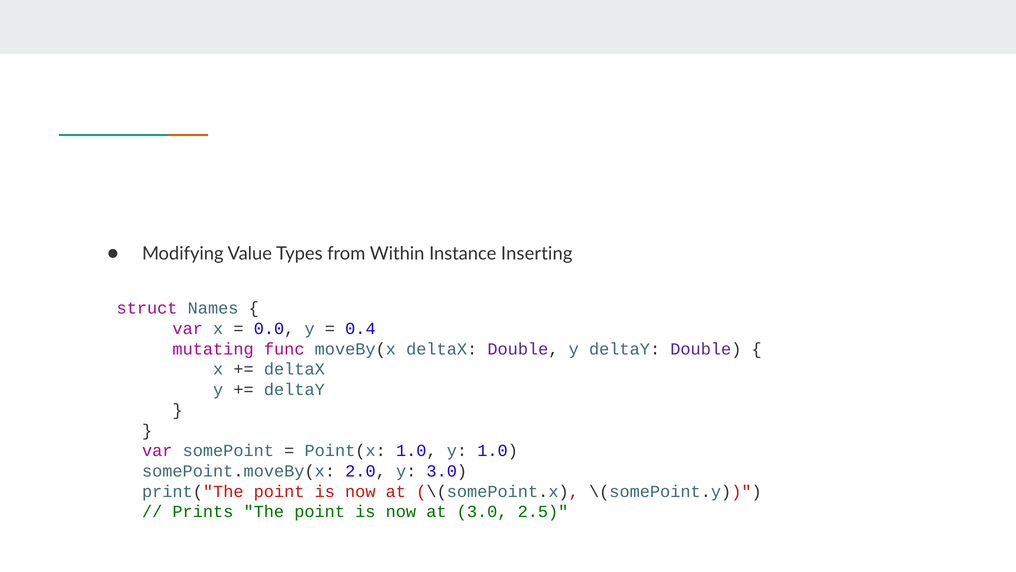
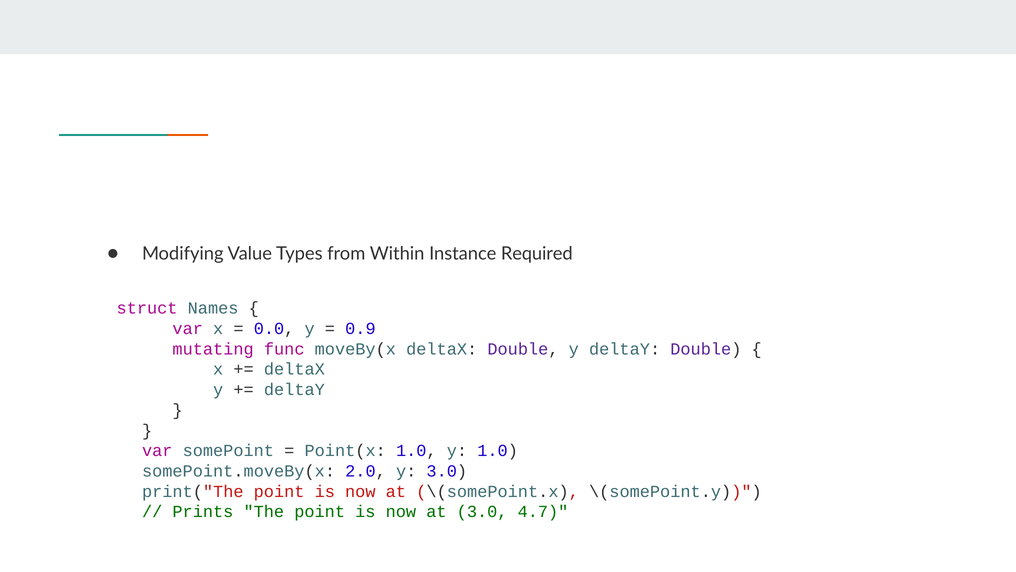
Inserting: Inserting -> Required (537, 253)
0.4: 0.4 -> 0.9 (360, 328)
2.5: 2.5 -> 4.7 (543, 511)
